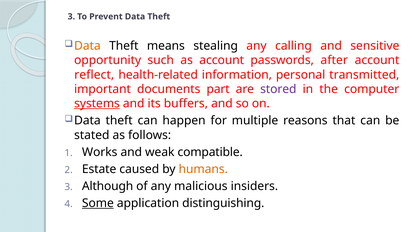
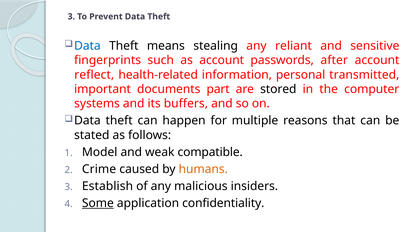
Data colour: orange -> blue (87, 46)
calling: calling -> reliant (293, 46)
opportunity: opportunity -> fingerprints (108, 60)
stored colour: purple -> black (278, 89)
systems underline: present -> none (97, 104)
Works: Works -> Model (100, 152)
Estate: Estate -> Crime (99, 169)
Although: Although -> Establish (107, 186)
distinguishing: distinguishing -> confidentiality (223, 203)
